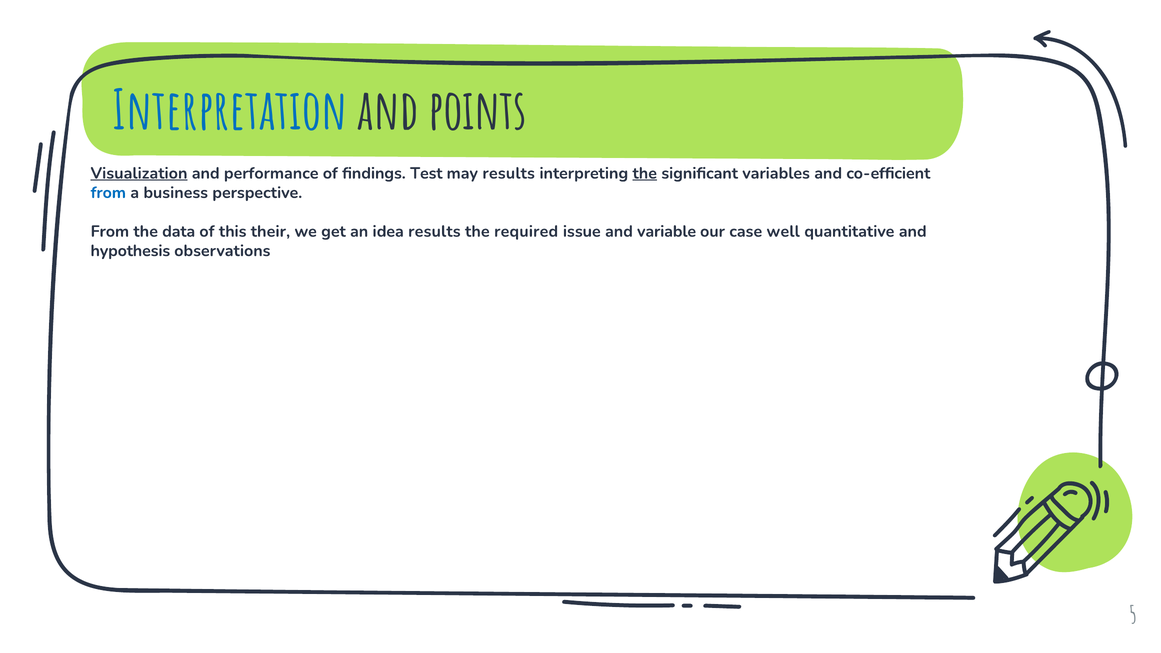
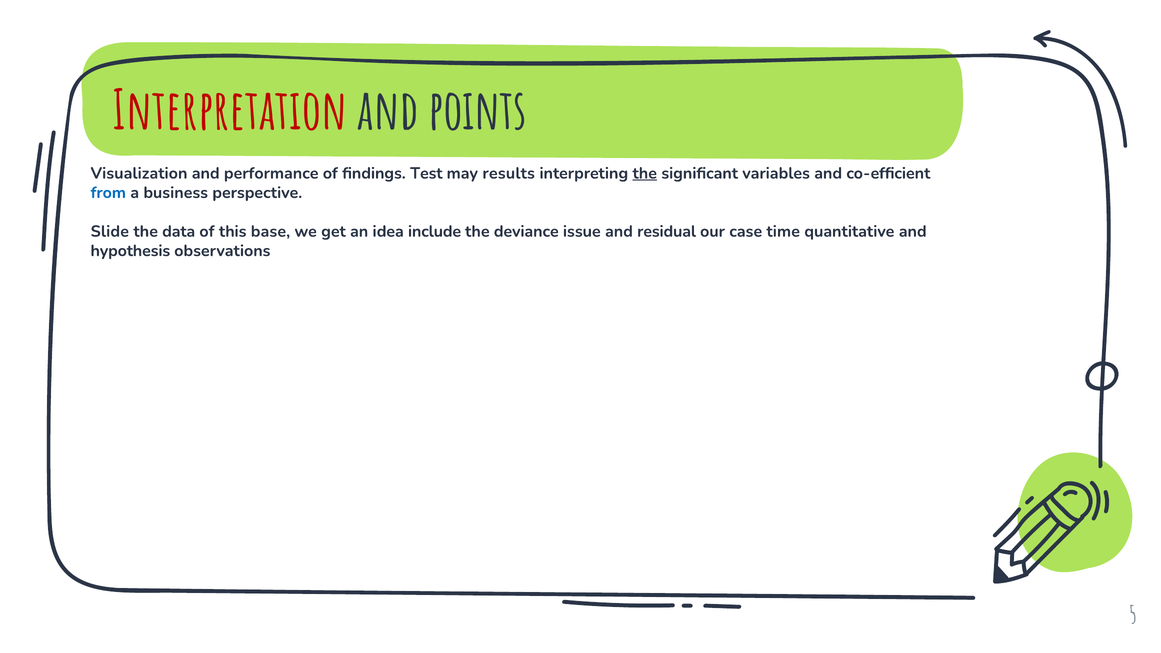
Interpretation colour: blue -> red (230, 112)
Visualization underline: present -> none (139, 173)
From: From -> Slide (110, 231)
their: their -> base (270, 231)
idea results: results -> include (435, 231)
required: required -> deviance (526, 231)
variable: variable -> residual (667, 231)
well: well -> time (783, 231)
